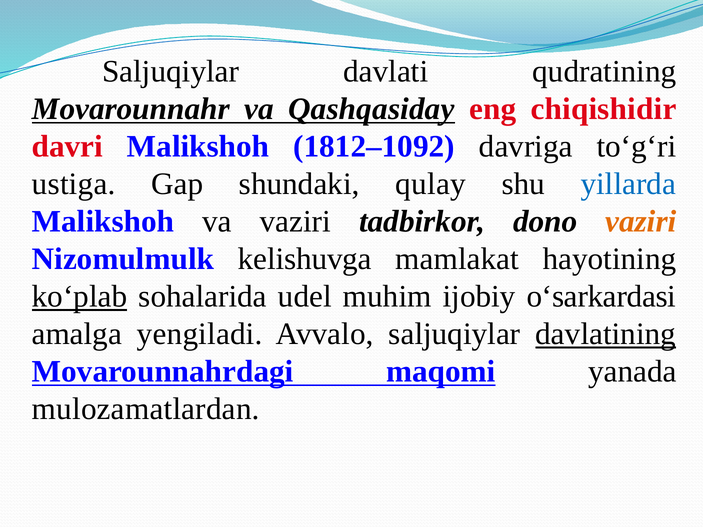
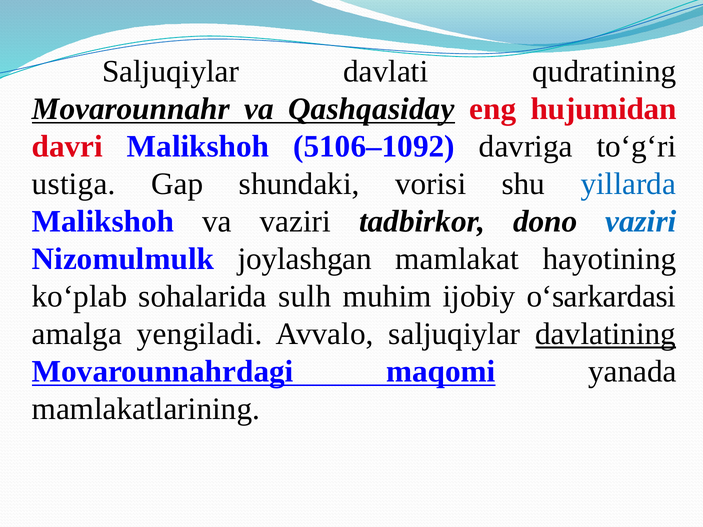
chiqishidir: chiqishidir -> hujumidan (604, 109)
1812–1092: 1812–1092 -> 5106–1092 (374, 147)
qulay: qulay -> vorisi (431, 184)
vaziri colour: orange -> blue (641, 222)
kelishuvga: kelishuvga -> joylashgan (305, 259)
ko‘plab underline: present -> none (79, 297)
udel: udel -> sulh (305, 297)
mulozamatlardan: mulozamatlardan -> mamlakatlarining (146, 409)
